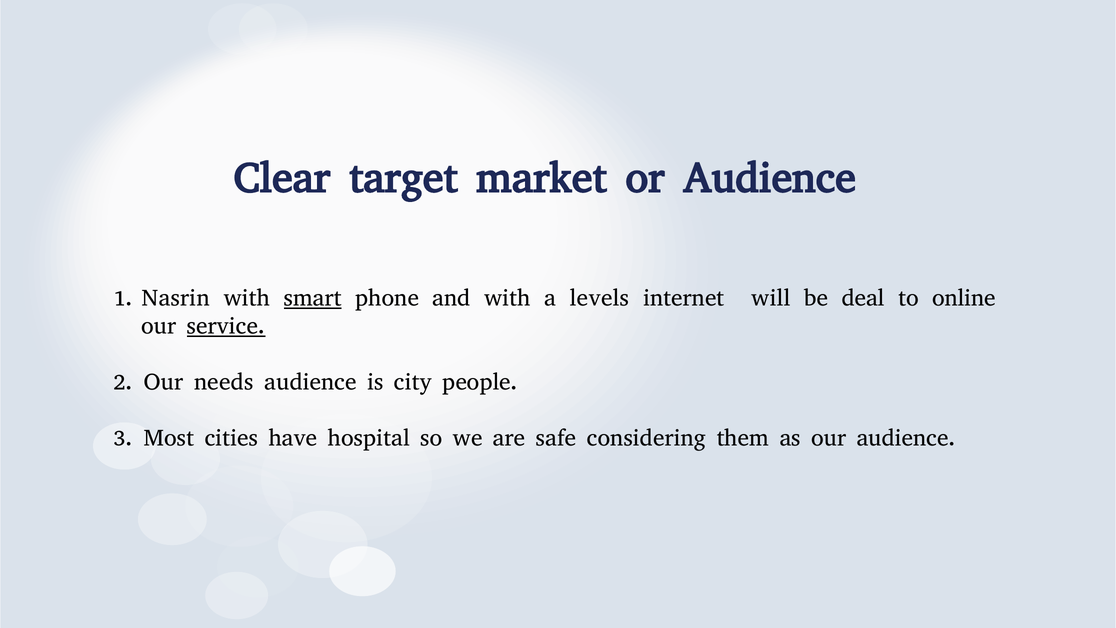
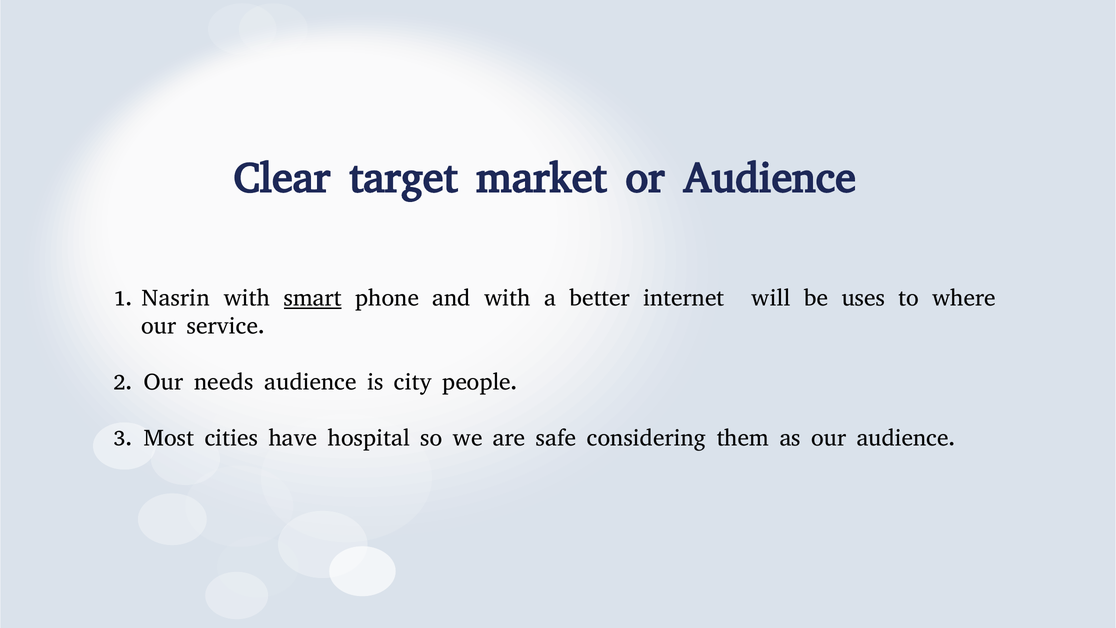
levels: levels -> better (600, 298)
deal: deal -> uses (863, 298)
online: online -> where (964, 298)
service underline: present -> none (226, 326)
